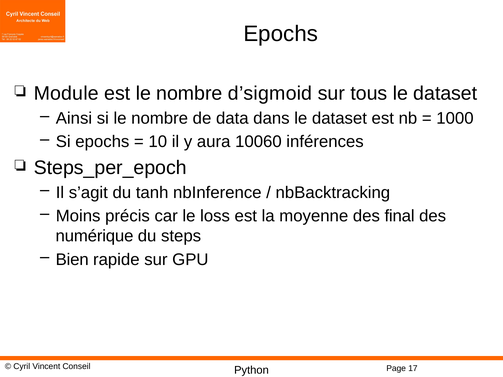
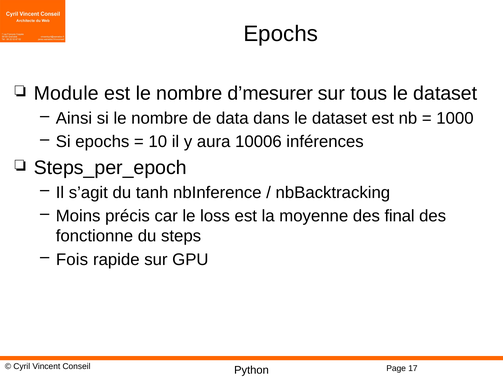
d’sigmoid: d’sigmoid -> d’mesurer (270, 93)
10060: 10060 -> 10006 (258, 142)
numérique: numérique -> fonctionne (94, 236)
Bien: Bien -> Fois (72, 260)
